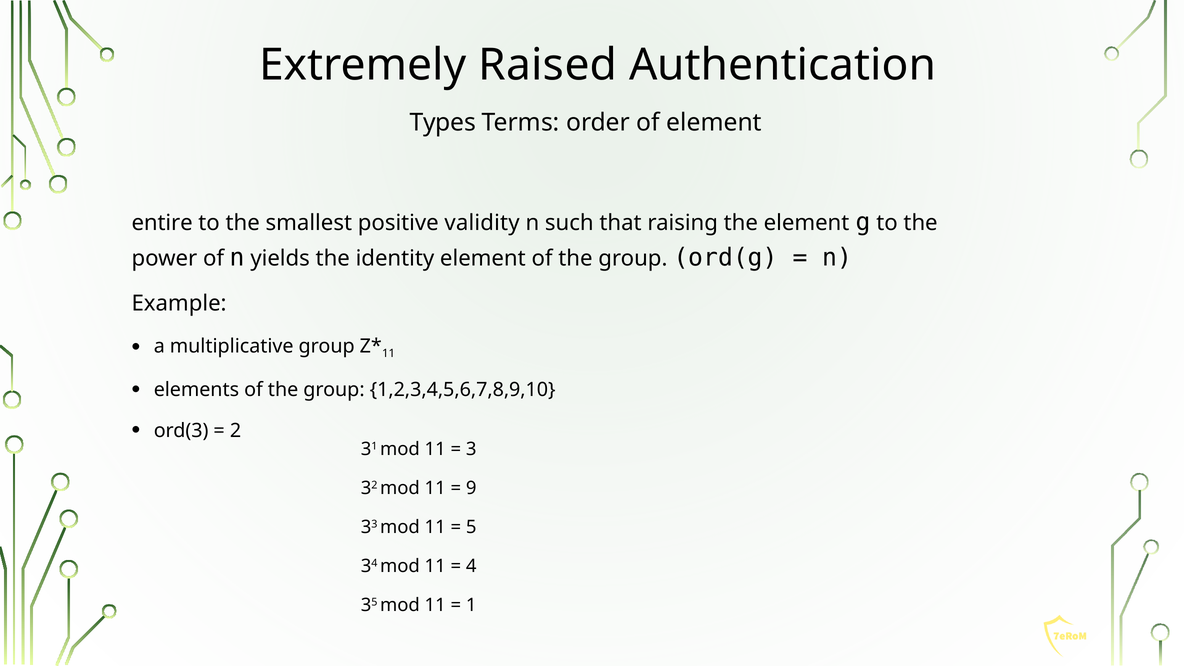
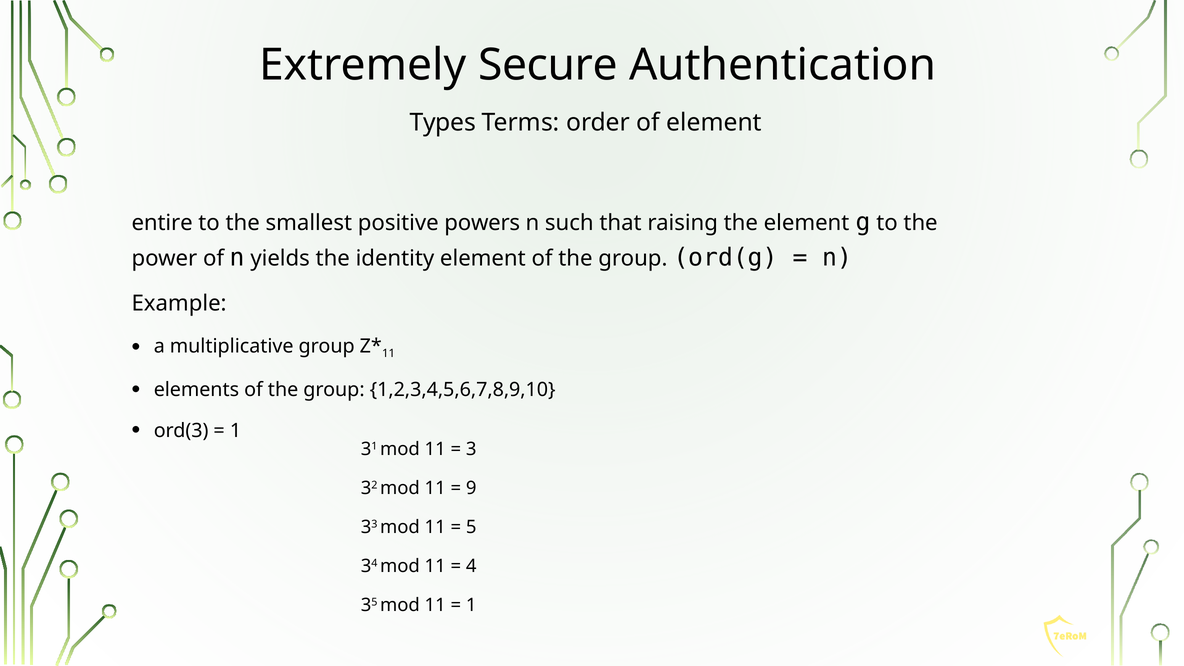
Raised: Raised -> Secure (548, 65)
validity: validity -> powers (482, 223)
2: 2 -> 1 (236, 431)
